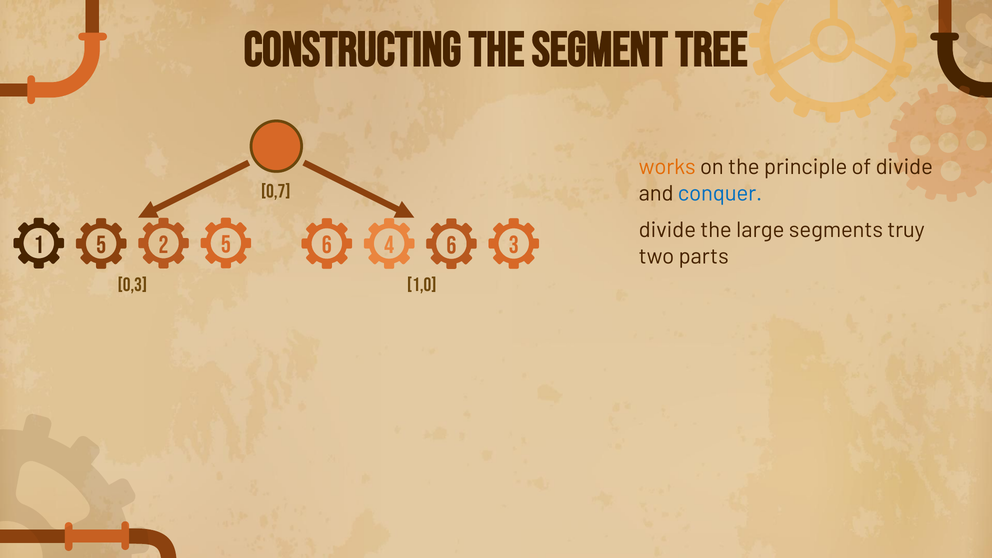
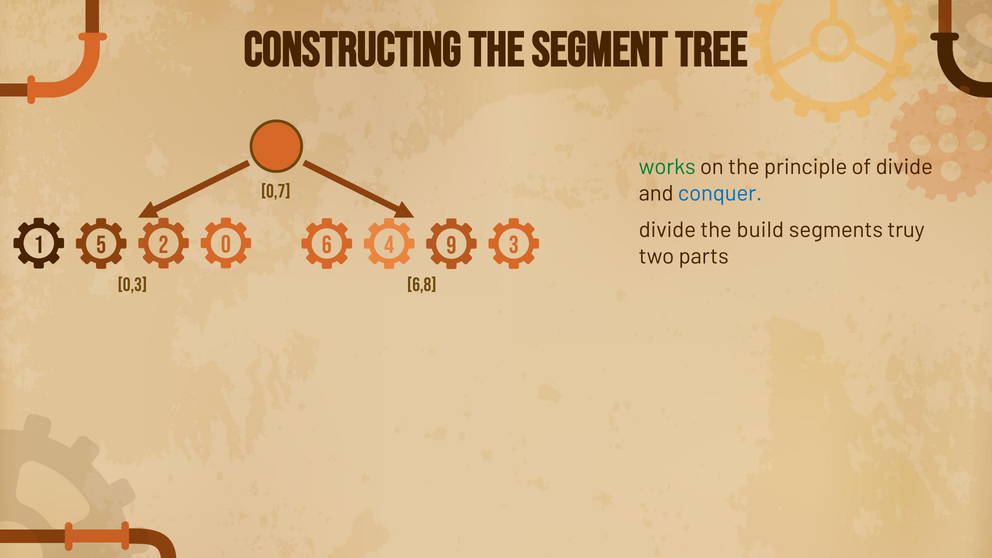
works colour: orange -> green (667, 167)
large: large -> build (760, 230)
2 5: 5 -> 0 (226, 245)
6 6: 6 -> 9 (451, 245)
1,0: 1,0 -> 6,8 (422, 285)
